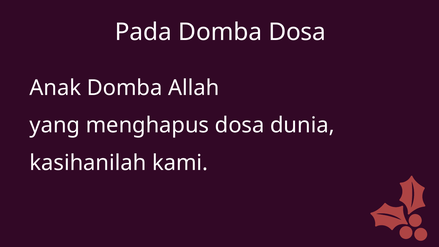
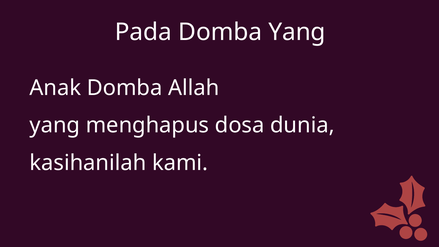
Domba Dosa: Dosa -> Yang (297, 32)
